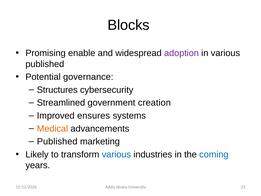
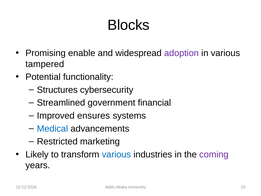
published: published -> tampered (45, 64)
governance: governance -> functionality (88, 77)
creation: creation -> financial (154, 103)
Medical colour: orange -> blue (52, 128)
Published: Published -> Restricted (57, 141)
coming colour: blue -> purple (214, 154)
